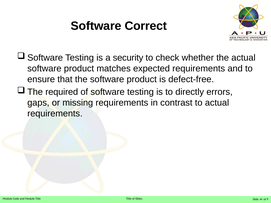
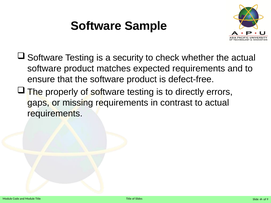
Correct: Correct -> Sample (146, 26)
required: required -> properly (62, 92)
